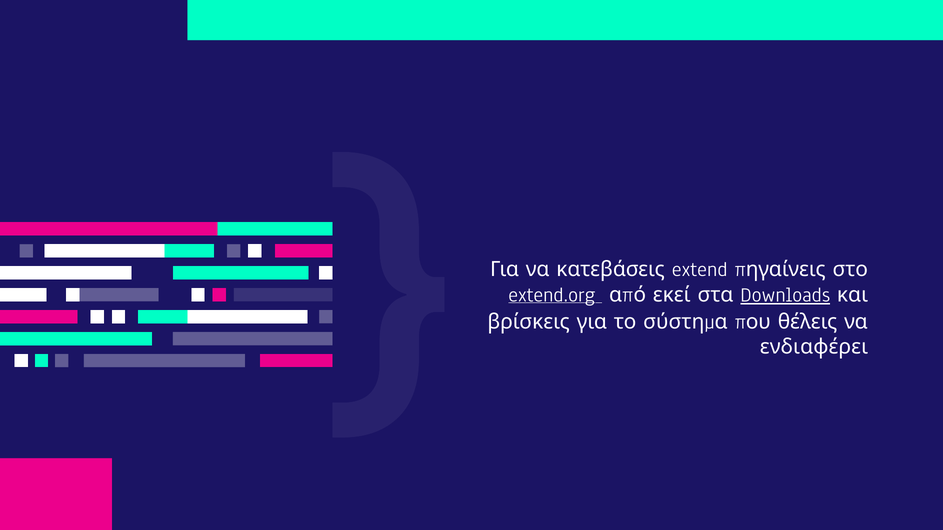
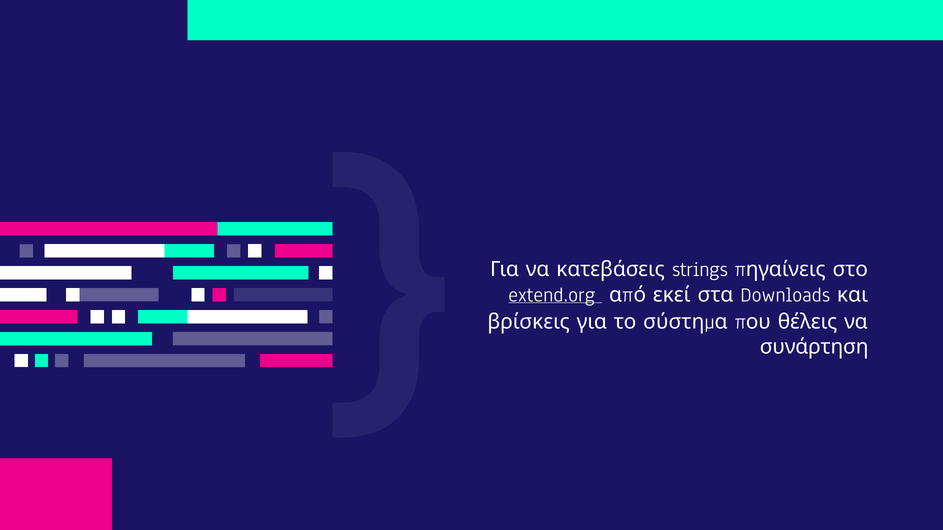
extend: extend -> strings (700, 270)
Downloads underline: present -> none (785, 295)
ενδιαφέρει: ενδιαφέρει -> συνάρτηση (814, 347)
